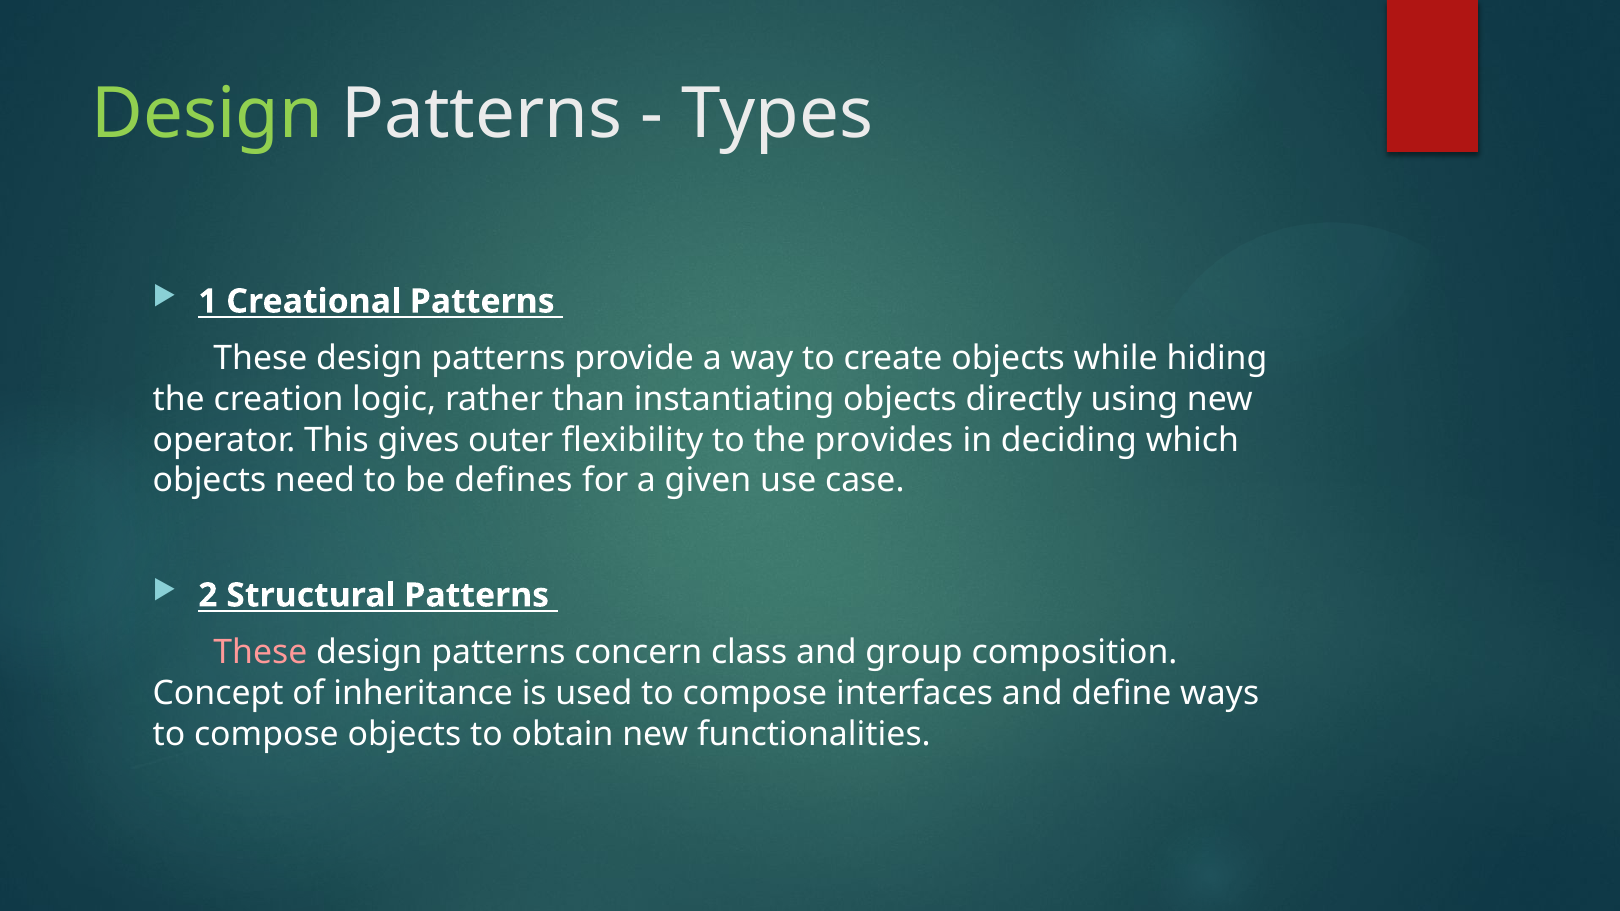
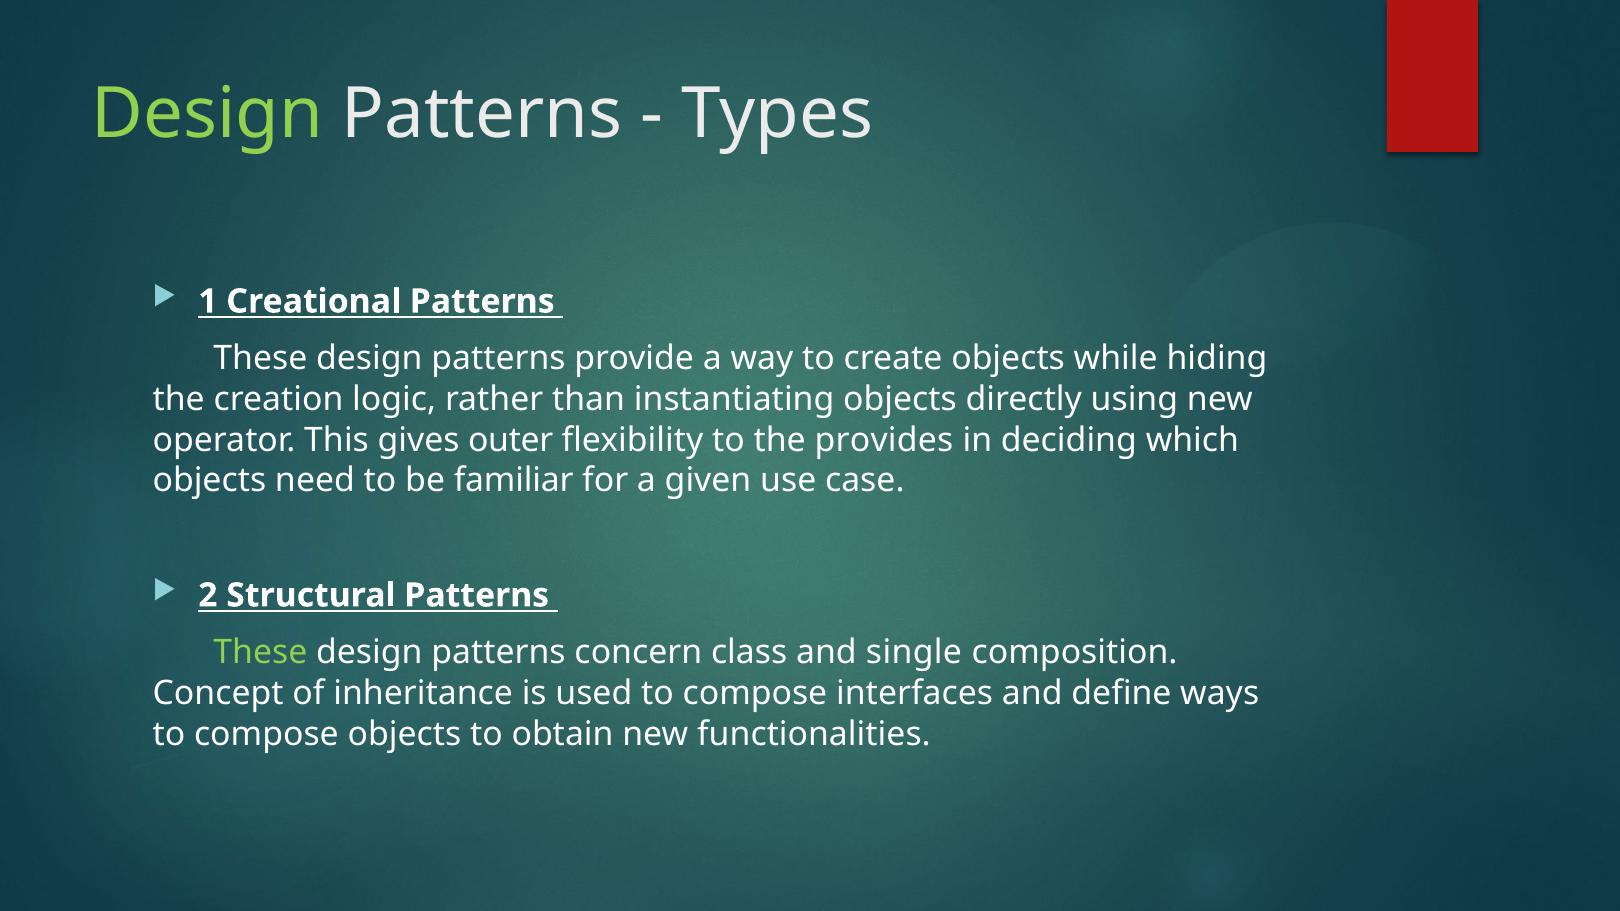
defines: defines -> familiar (514, 481)
These colour: pink -> light green (260, 653)
group: group -> single (914, 653)
